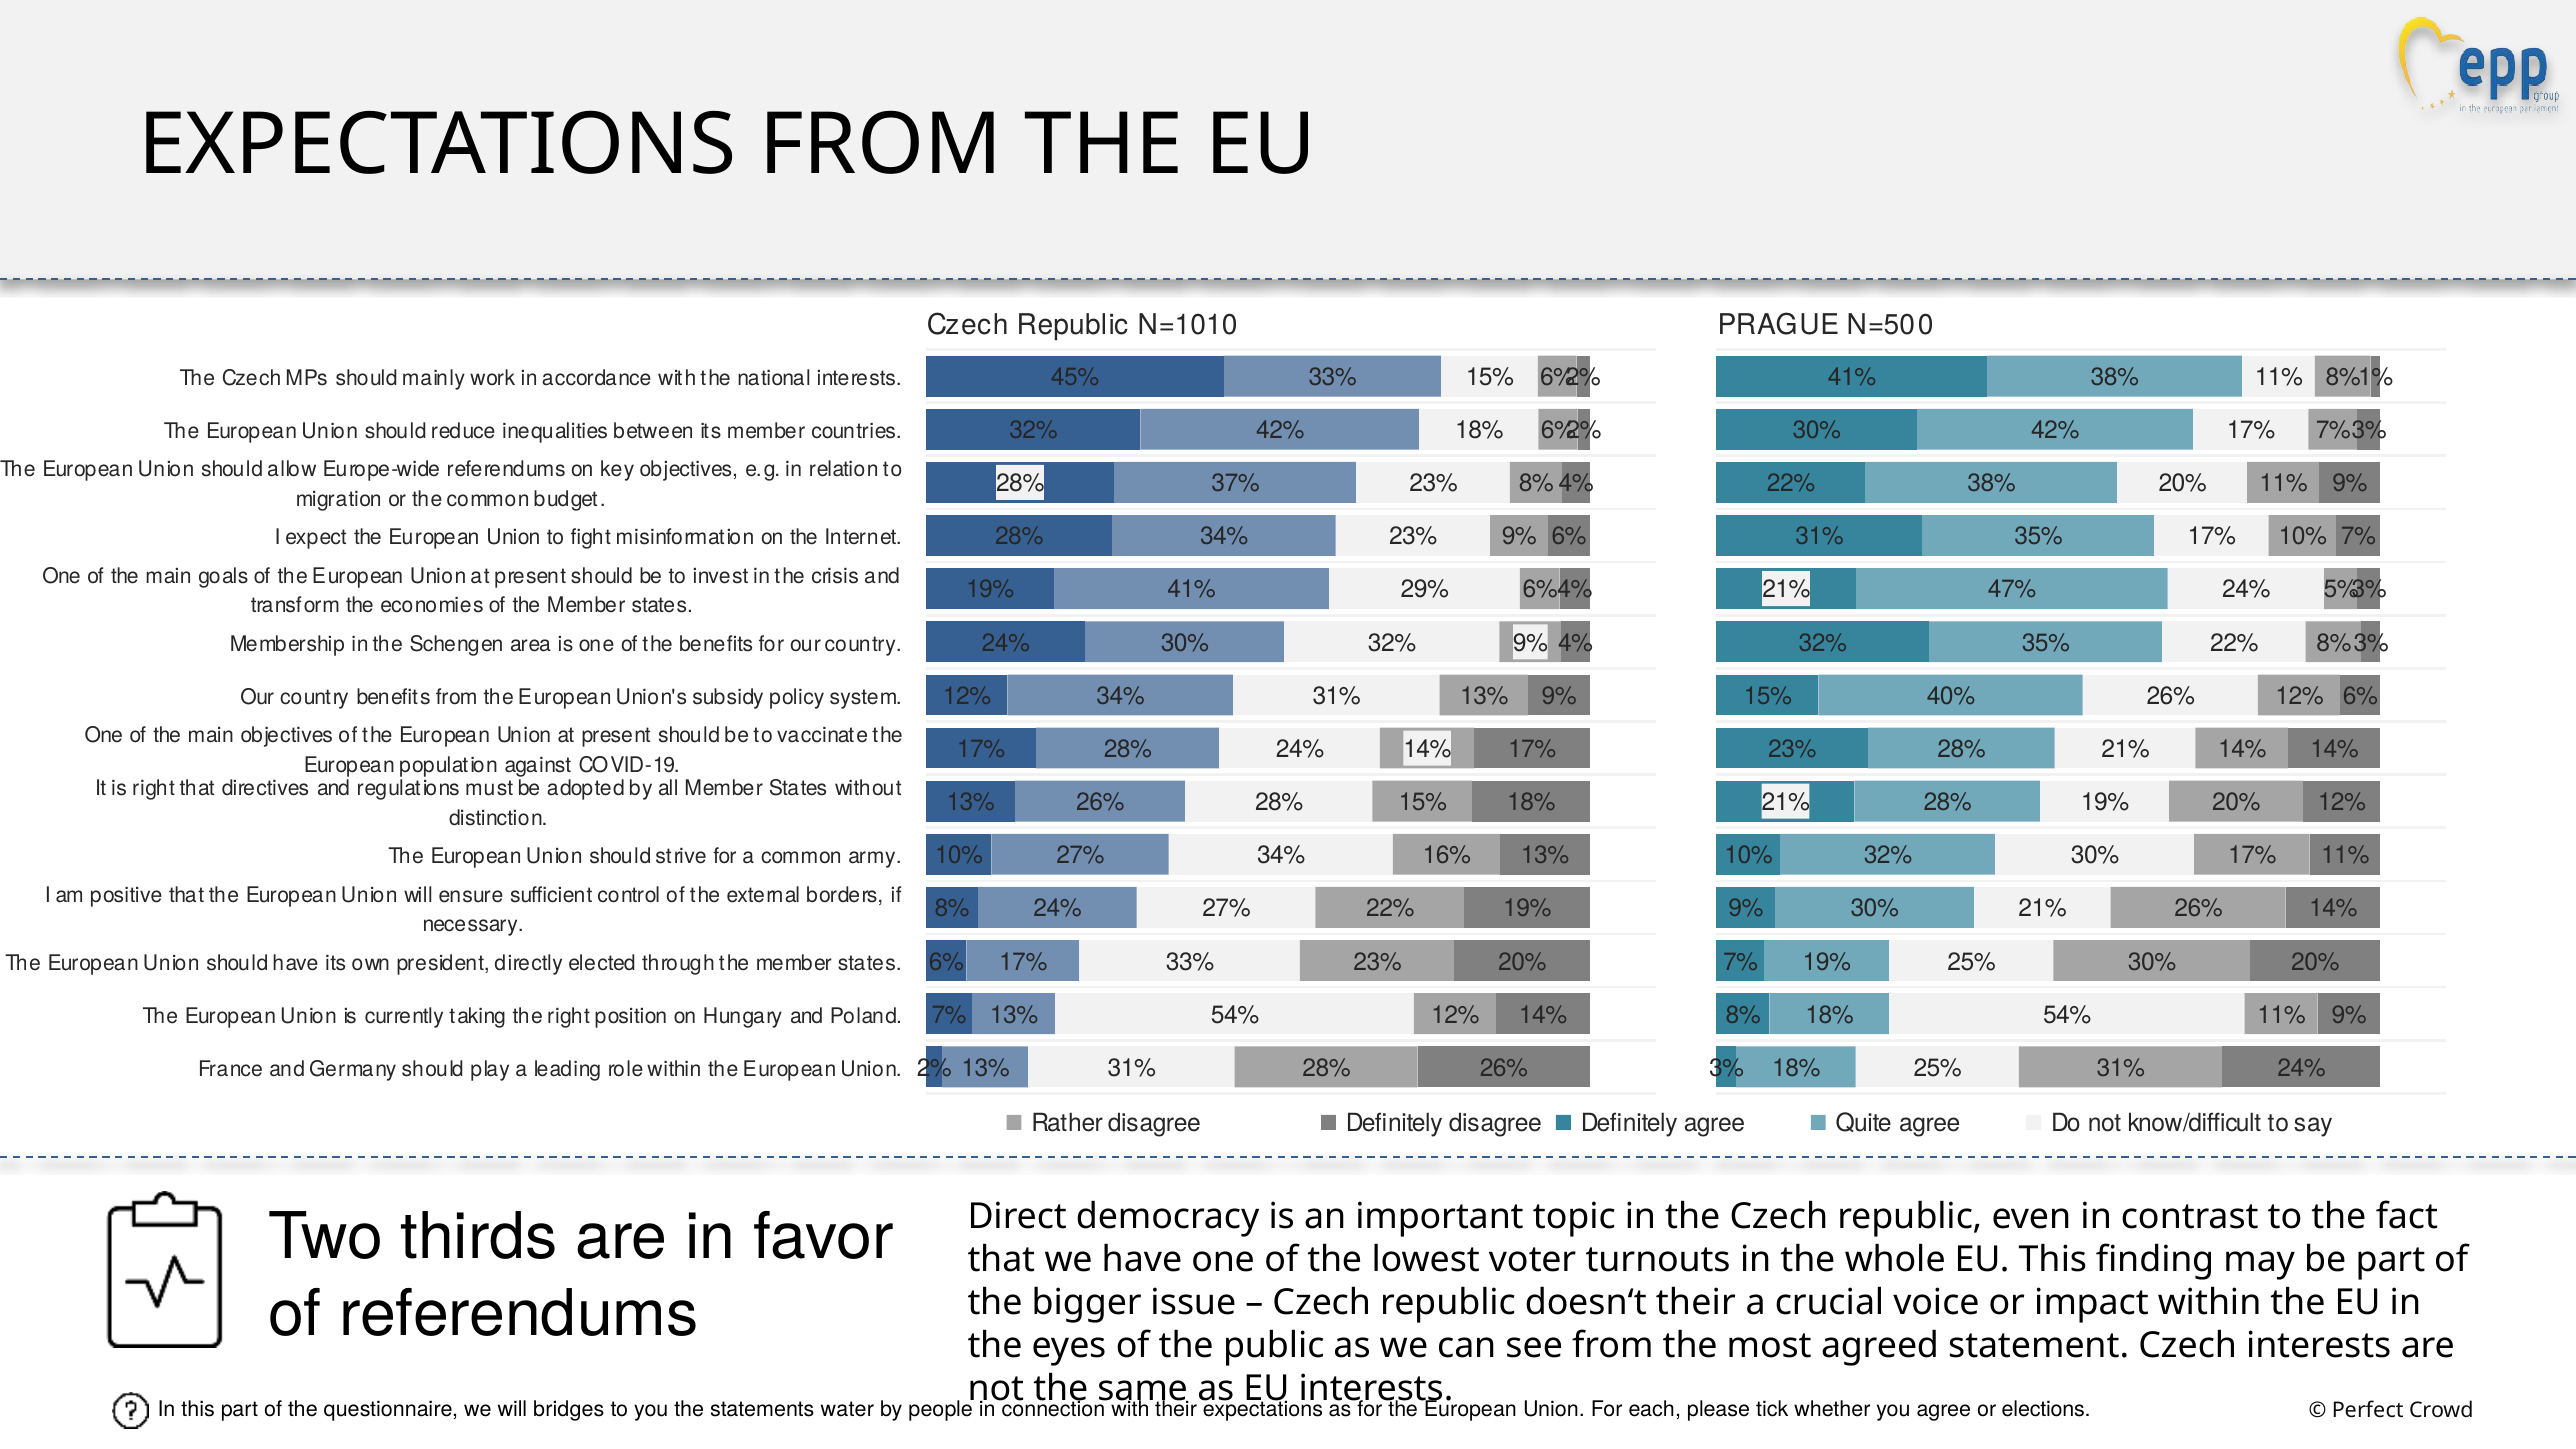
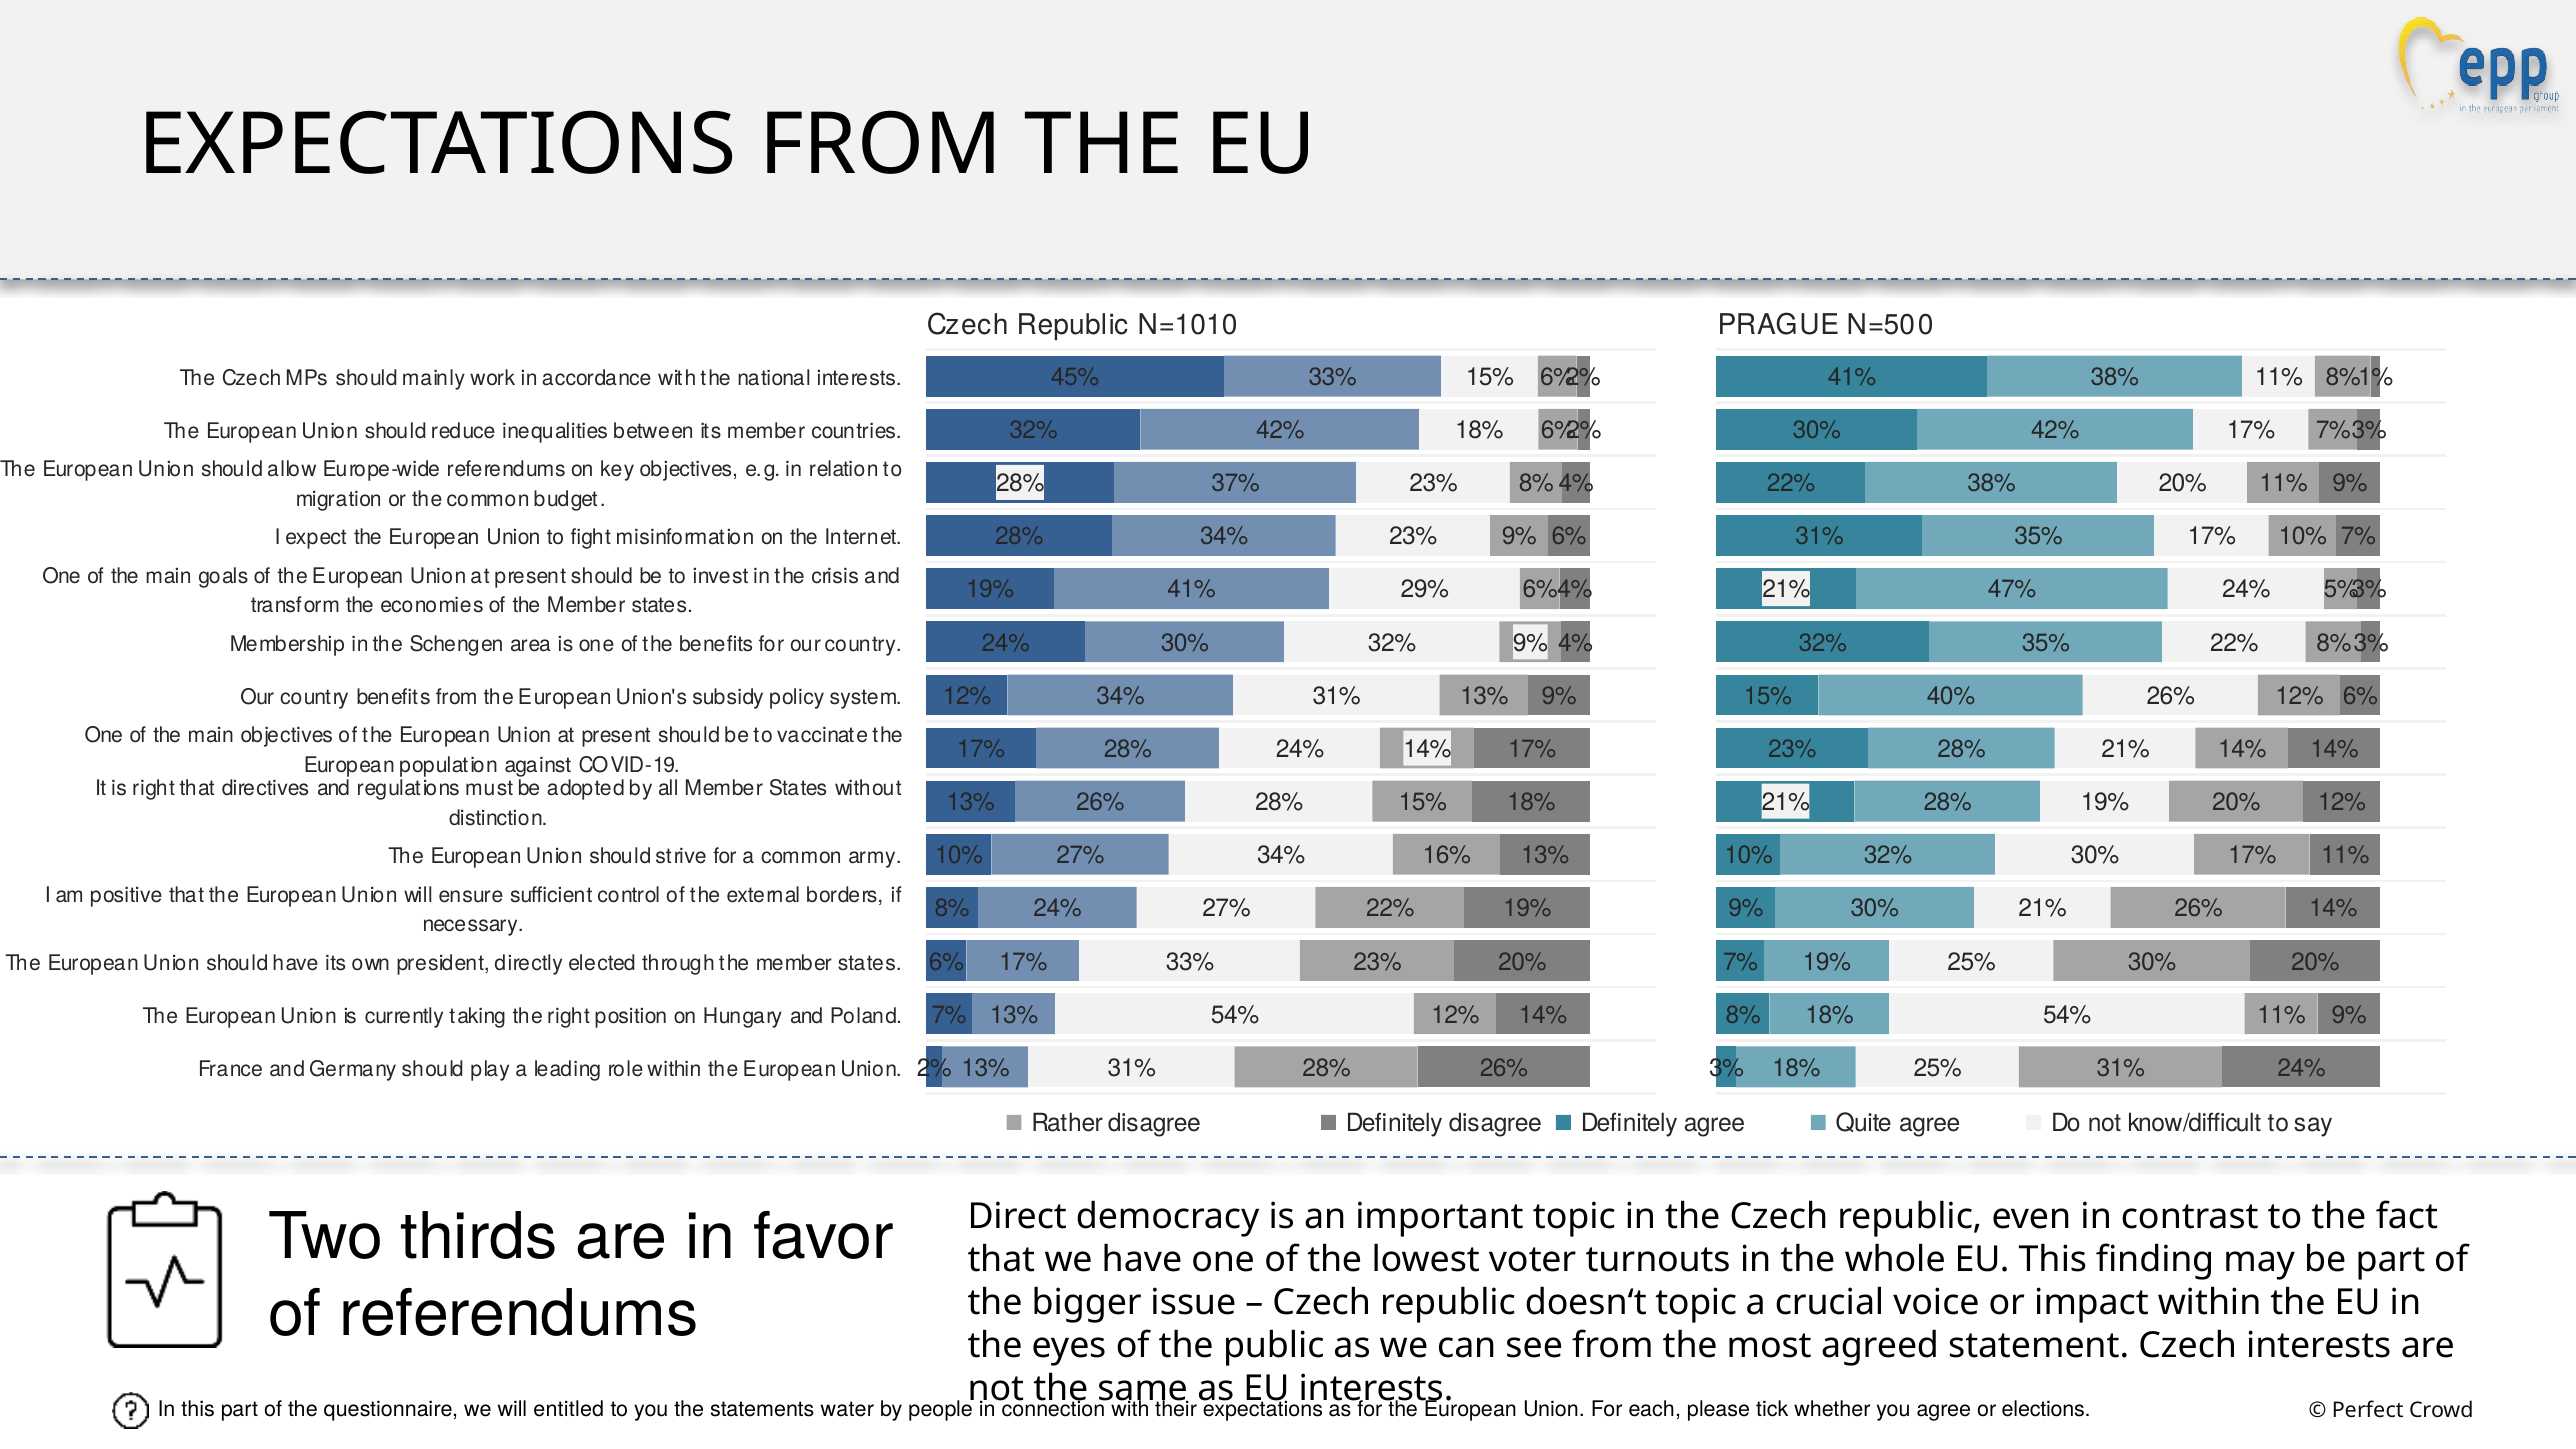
doesn‘t their: their -> topic (1696, 1303)
bridges: bridges -> entitled (569, 1410)
